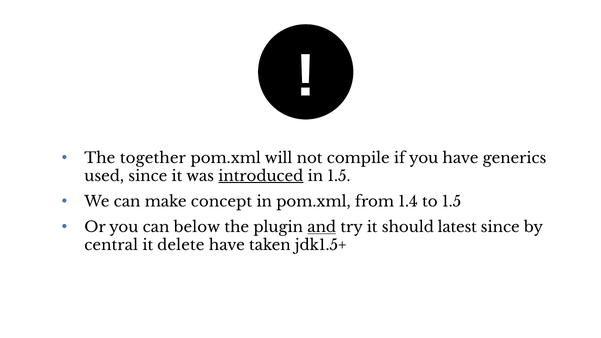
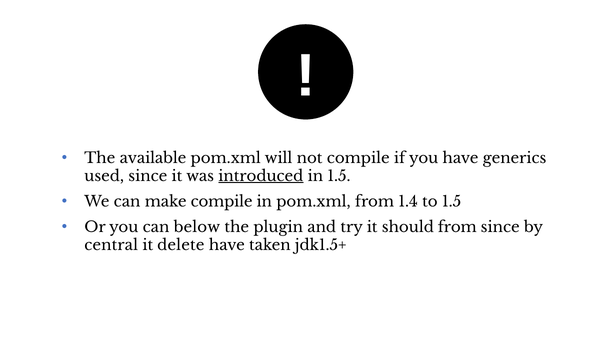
together: together -> available (153, 158)
make concept: concept -> compile (222, 202)
and underline: present -> none (322, 227)
should latest: latest -> from (457, 227)
